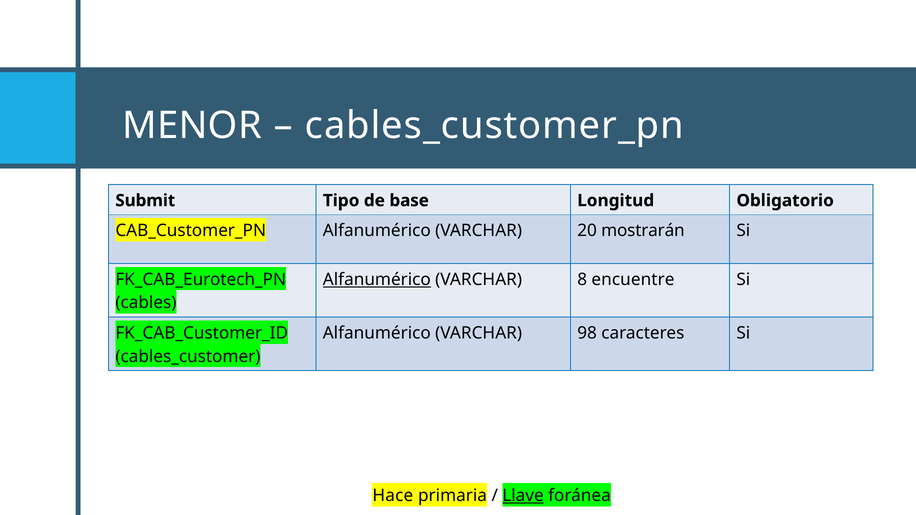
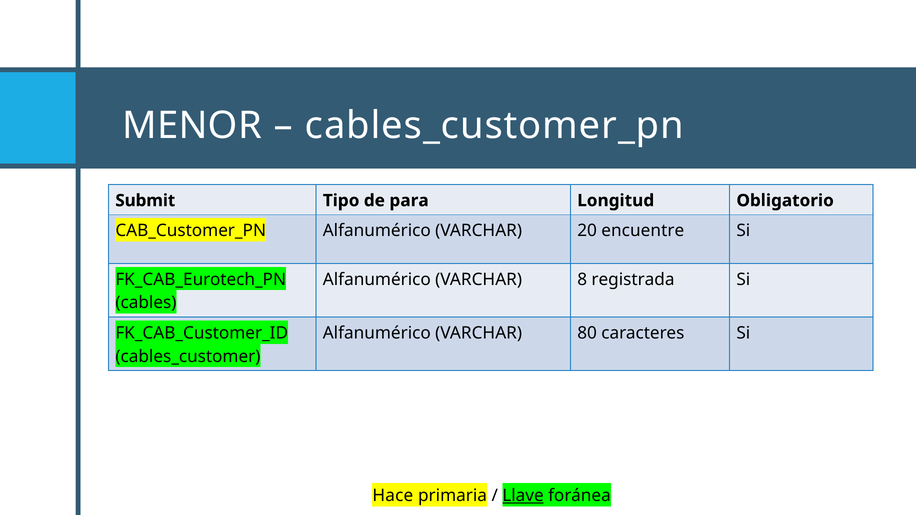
base: base -> para (409, 201)
mostrarán: mostrarán -> encuentre (643, 231)
Alfanumérico underline: present -> none (377, 280)
encuentre: encuentre -> registrada (633, 280)
98: 98 -> 80 (587, 333)
